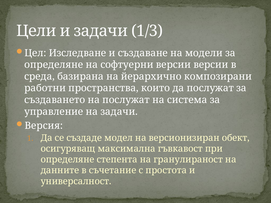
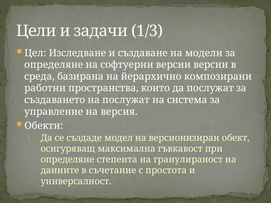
на задачи: задачи -> версия (119, 112)
Версия: Версия -> Обекти (44, 126)
